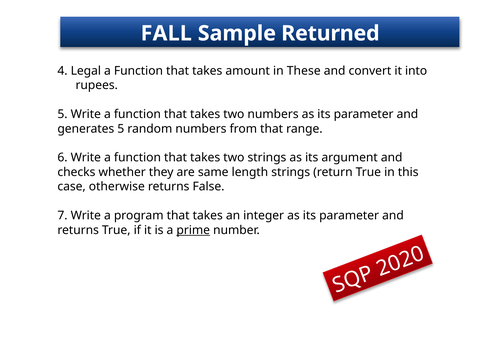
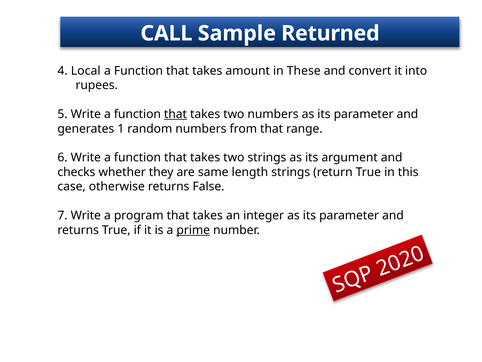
FALL: FALL -> CALL (166, 33)
Legal: Legal -> Local (86, 71)
that underline: none -> present (175, 114)
generates 5: 5 -> 1 (121, 129)
